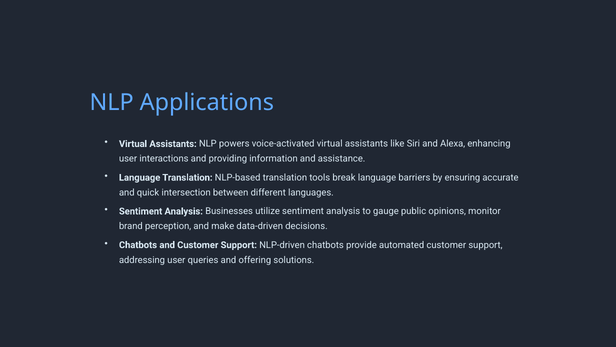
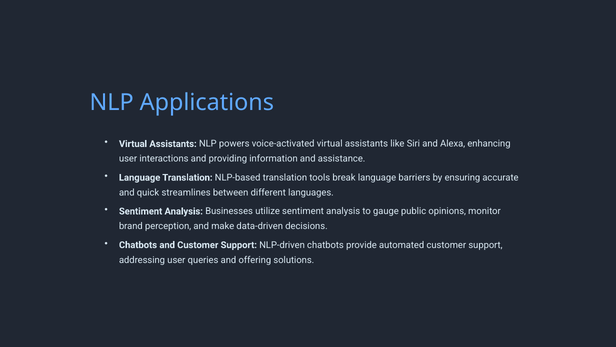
intersection: intersection -> streamlines (186, 192)
